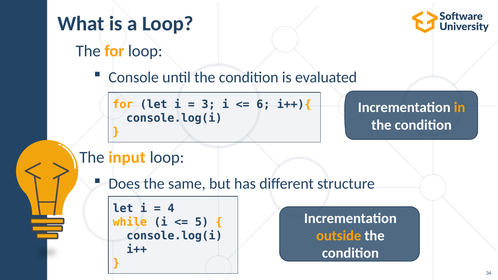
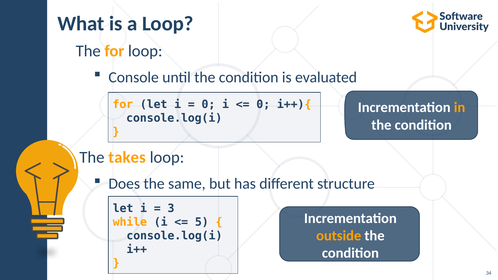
3: 3 -> 0 (208, 104)
6: 6 -> 0 (263, 104)
input: input -> takes (127, 158)
4: 4 -> 3 (171, 208)
